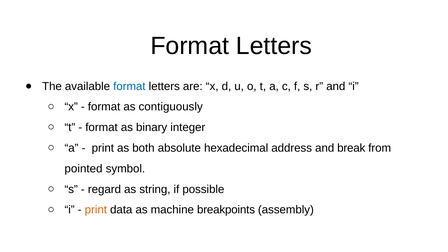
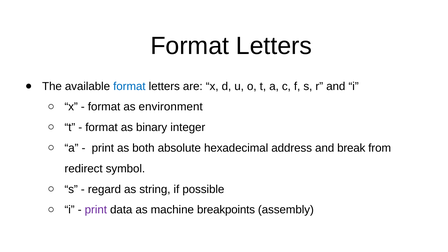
contiguously: contiguously -> environment (171, 107)
pointed: pointed -> redirect (84, 169)
print colour: orange -> purple (96, 210)
